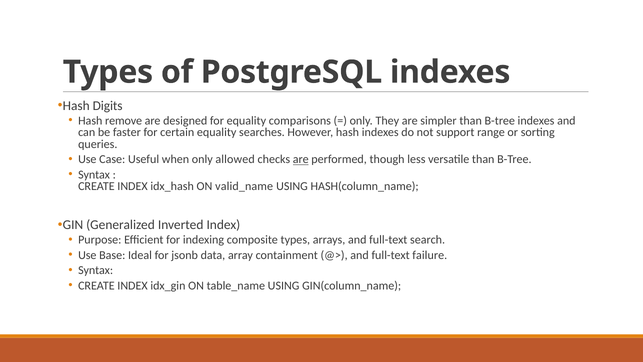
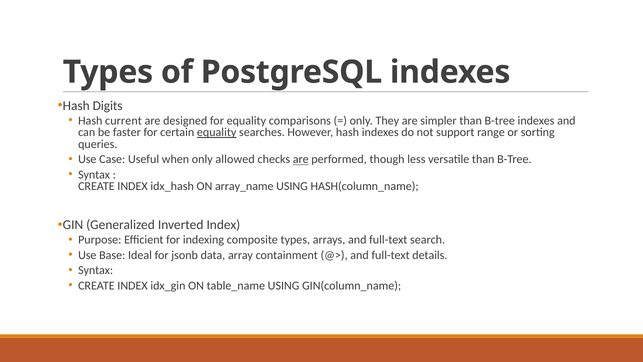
remove: remove -> current (123, 121)
equality underline: none -> present (217, 132)
valid_name: valid_name -> array_name (244, 186)
failure: failure -> details (430, 255)
